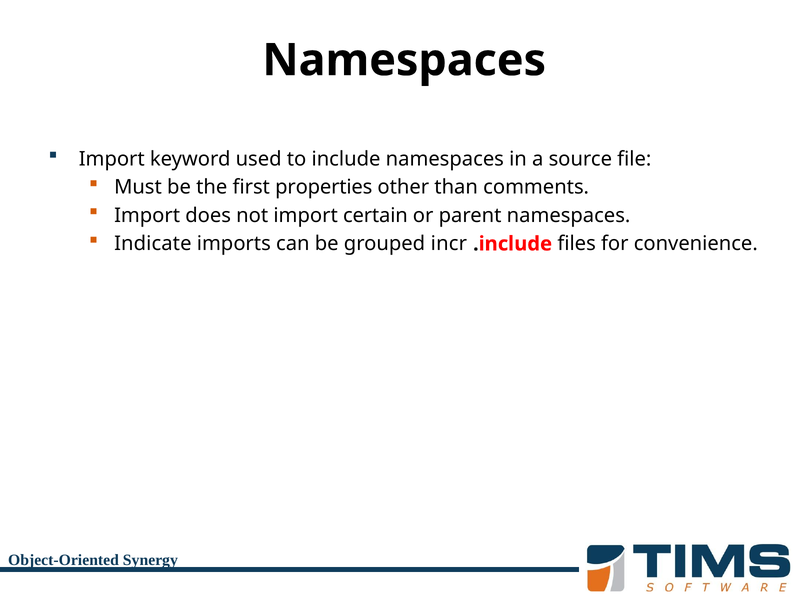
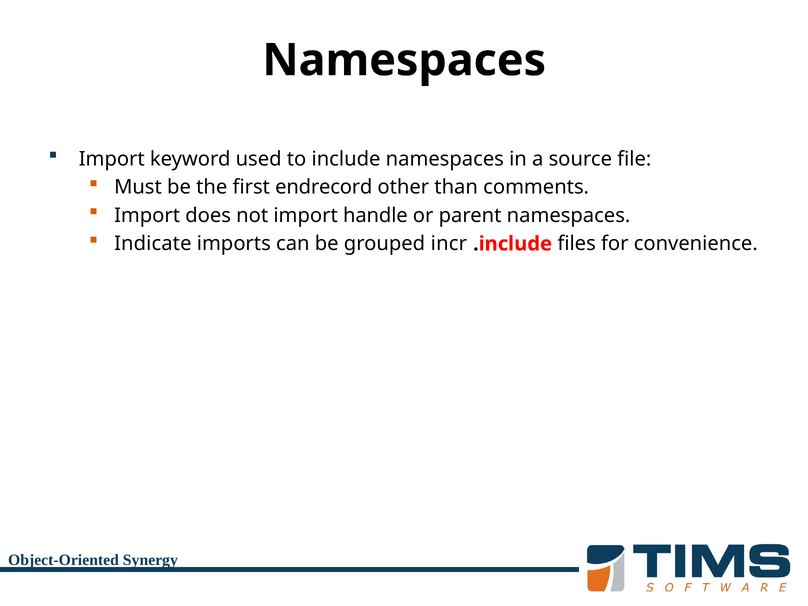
properties: properties -> endrecord (324, 187)
certain: certain -> handle (375, 216)
